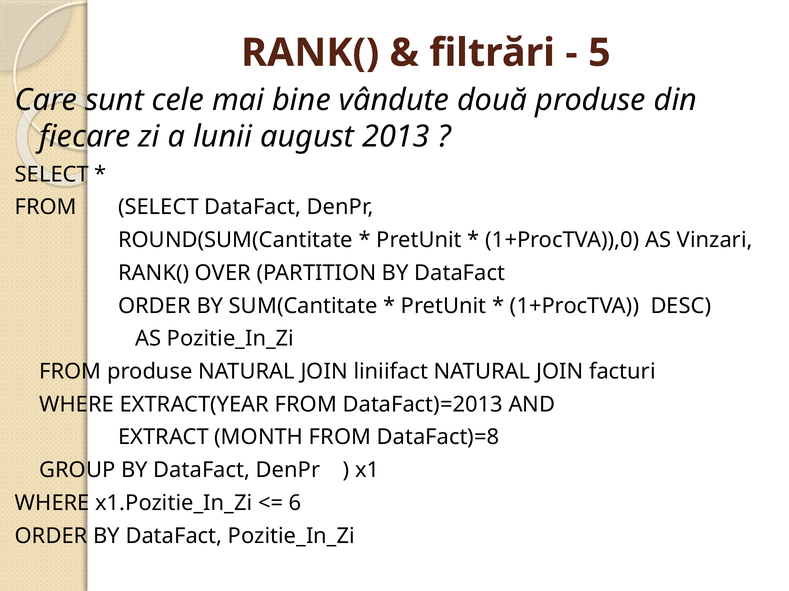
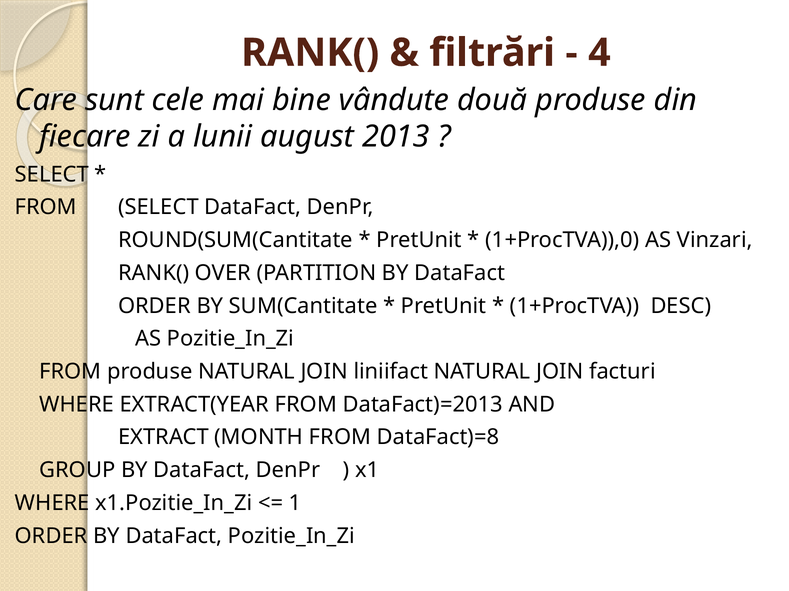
5: 5 -> 4 (599, 53)
6: 6 -> 1 (295, 504)
